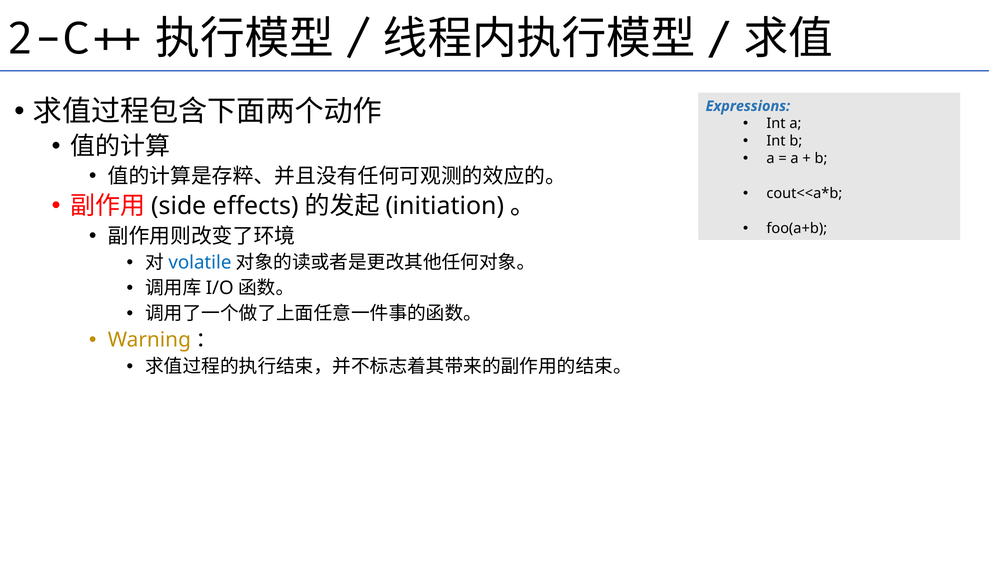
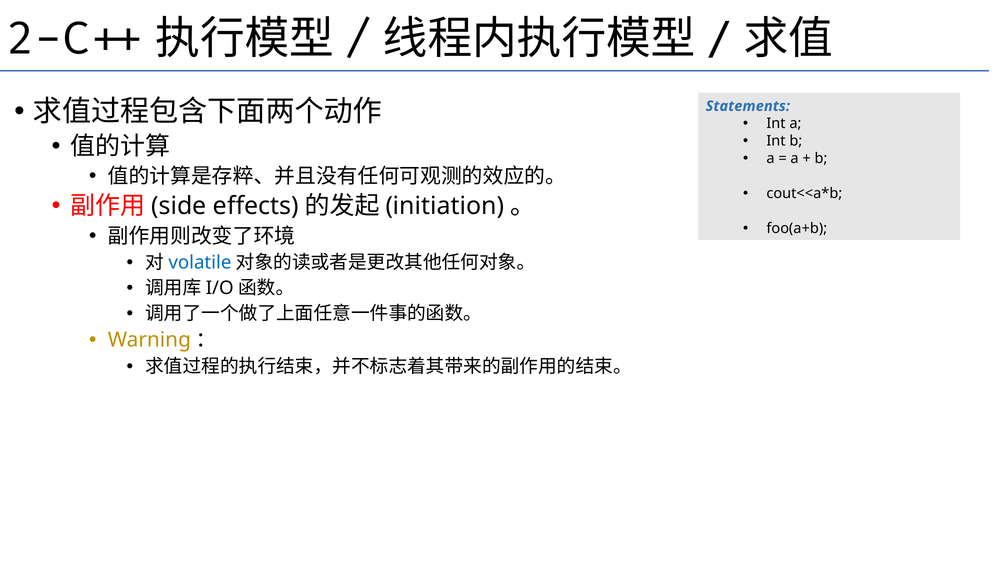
Expressions: Expressions -> Statements (748, 106)
